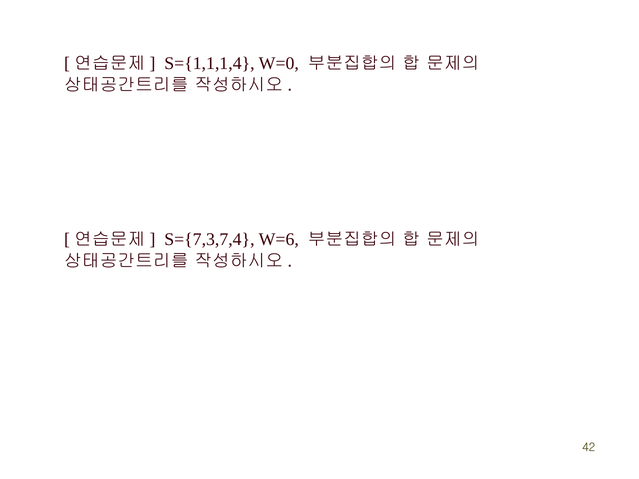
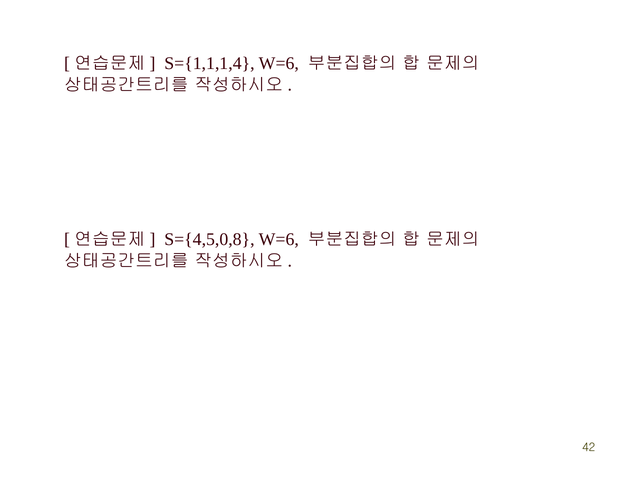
S={1,1,1,4 W=0: W=0 -> W=6 (279, 63)
S={7,3,7,4: S={7,3,7,4 -> S={4,5,0,8 (209, 240)
